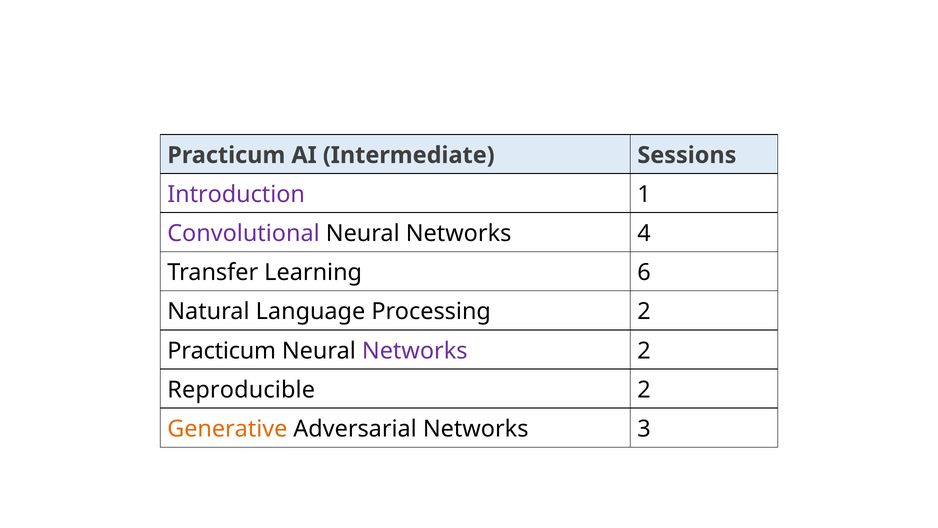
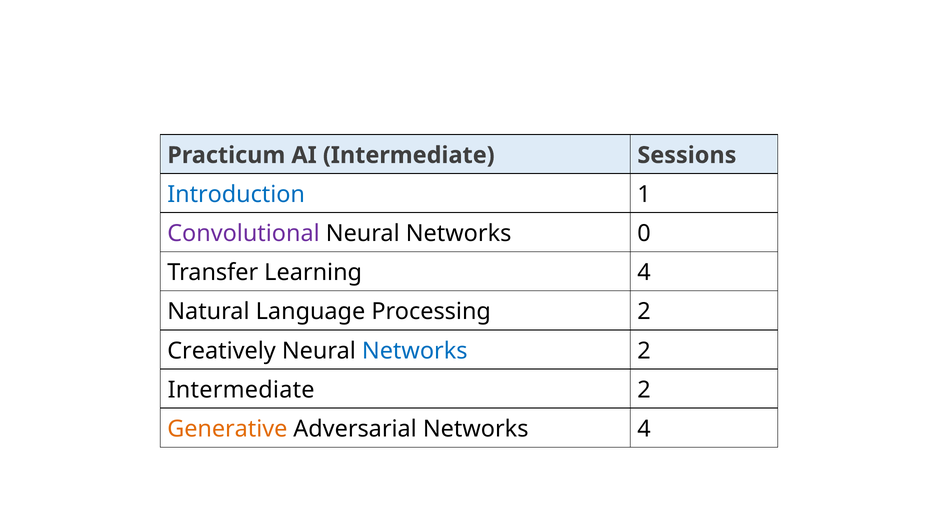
Introduction colour: purple -> blue (236, 194)
4: 4 -> 0 (644, 233)
Learning 6: 6 -> 4 (644, 272)
Practicum: Practicum -> Creatively (222, 351)
Networks colour: purple -> blue (415, 351)
Reproducible: Reproducible -> Intermediate (241, 390)
Networks 3: 3 -> 4 (644, 429)
